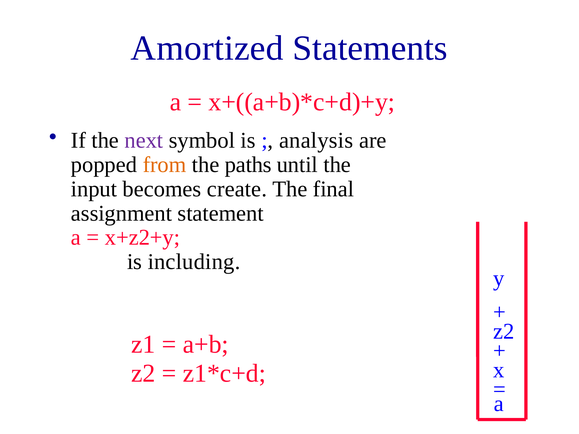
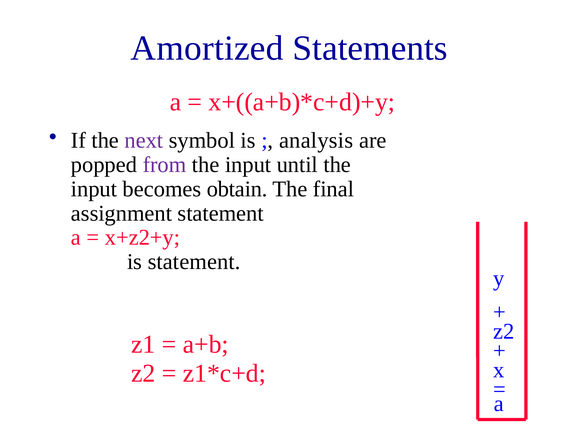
from colour: orange -> purple (165, 165)
paths: paths -> input (248, 165)
create: create -> obtain (237, 189)
is including: including -> statement (194, 262)
